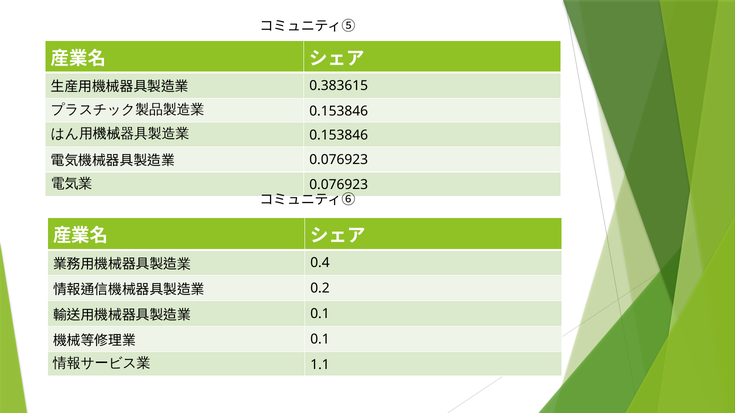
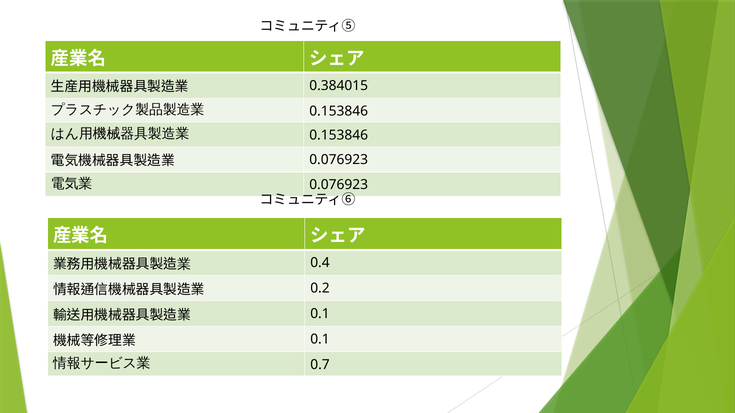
0.383615: 0.383615 -> 0.384015 (339, 86)
1.1: 1.1 -> 0.7 (320, 365)
